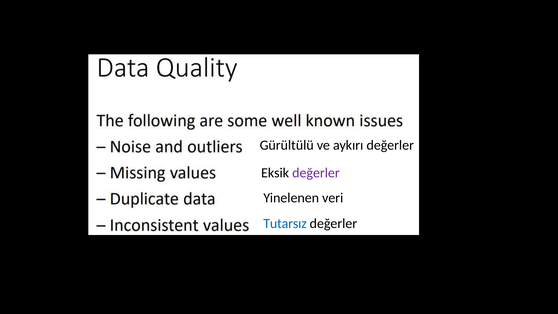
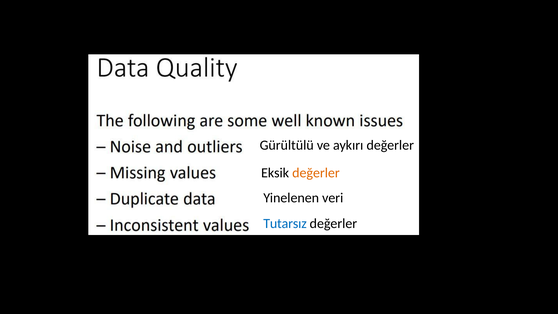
değerler colour: purple -> orange (316, 173)
